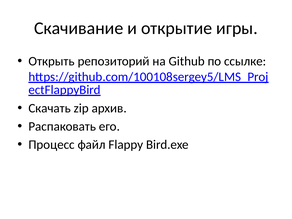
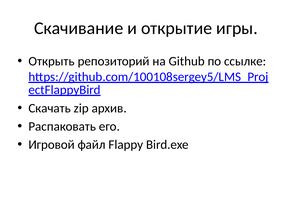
Процесс: Процесс -> Игровой (52, 145)
